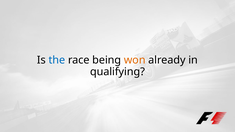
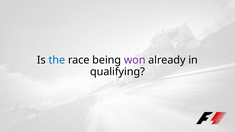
won colour: orange -> purple (135, 60)
